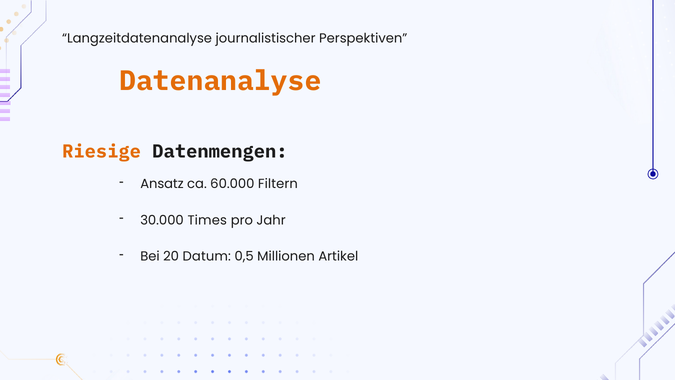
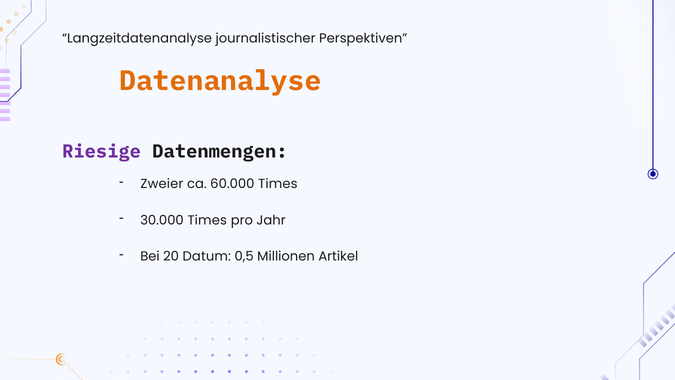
Riesige colour: orange -> purple (102, 152)
Ansatz: Ansatz -> Zweier (162, 184)
60.000 Filtern: Filtern -> Times (278, 184)
